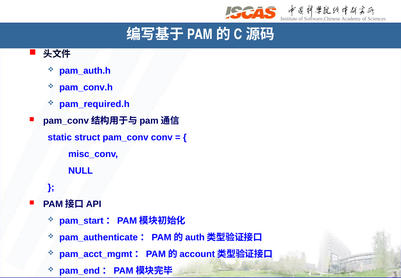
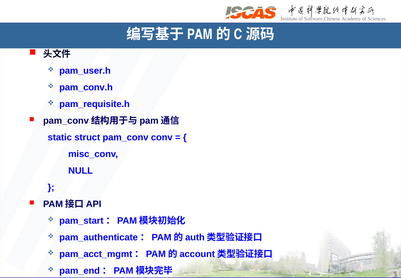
pam_auth.h: pam_auth.h -> pam_user.h (85, 71)
pam_required.h: pam_required.h -> pam_requisite.h (95, 104)
